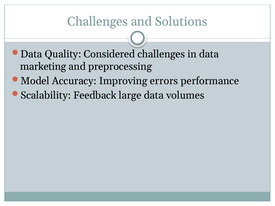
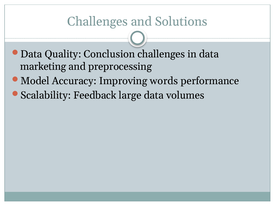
Considered: Considered -> Conclusion (109, 54)
errors: errors -> words (164, 81)
